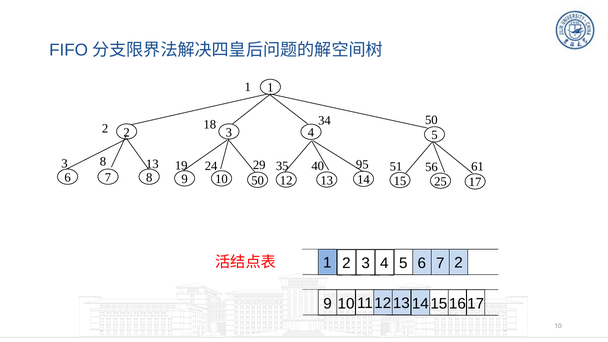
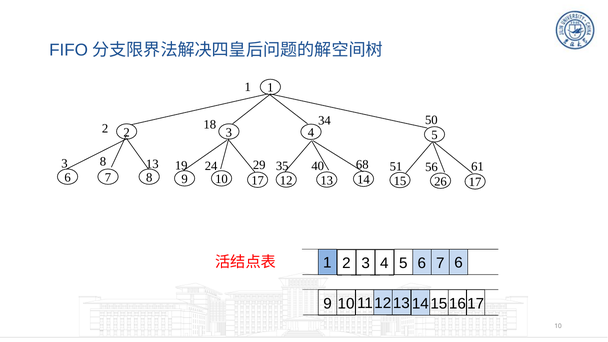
95: 95 -> 68 (362, 165)
10 50: 50 -> 17 (258, 181)
25: 25 -> 26 (440, 182)
7 2: 2 -> 6 (459, 263)
